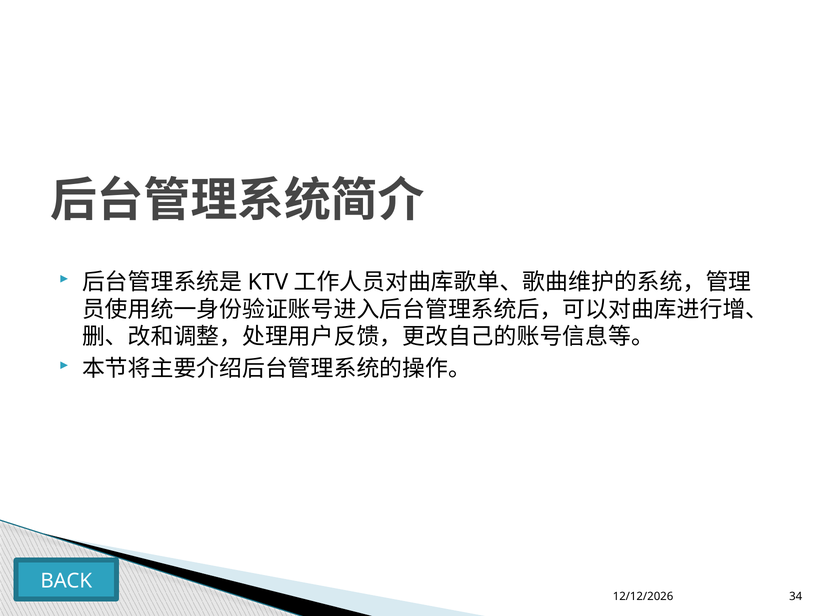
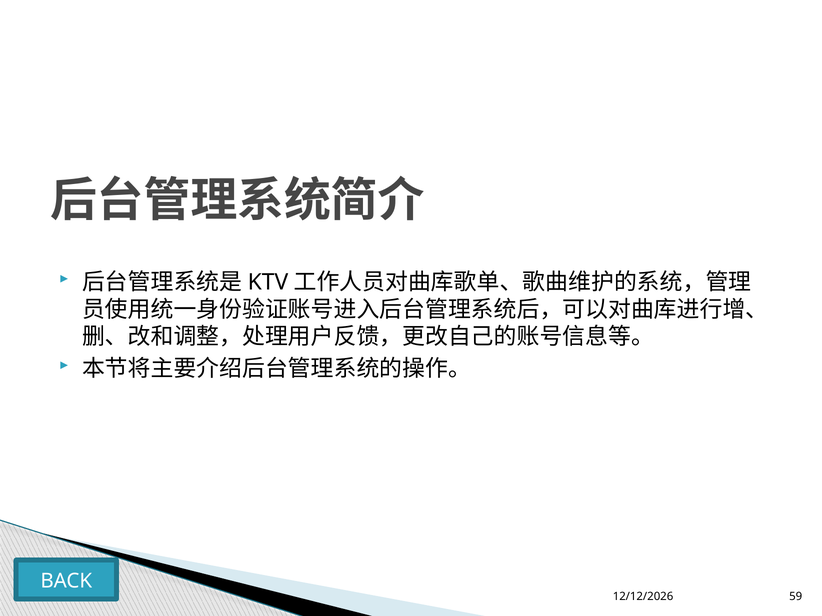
34: 34 -> 59 (796, 597)
